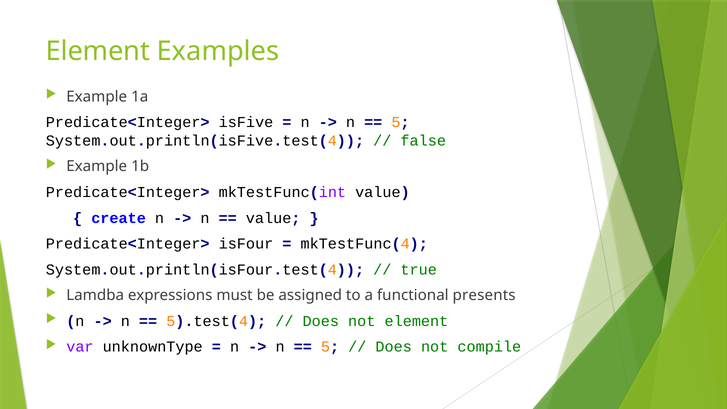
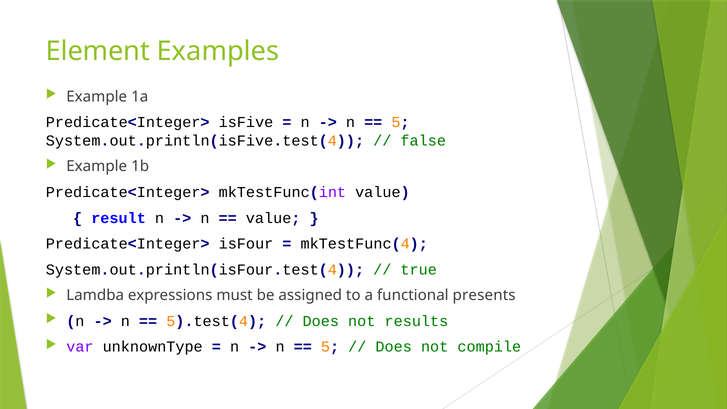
create: create -> result (119, 218)
not element: element -> results (416, 321)
